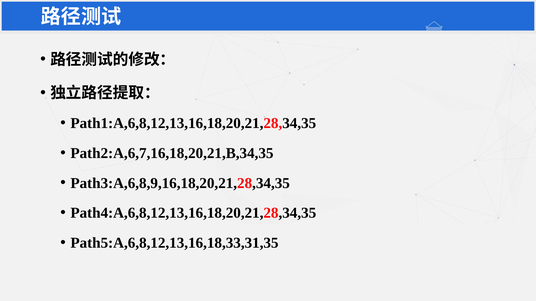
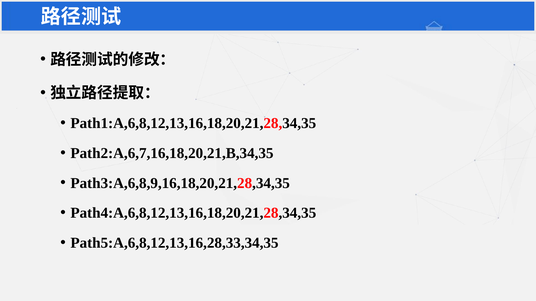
Path5:A,6,8,12,13,16,18,33,31,35: Path5:A,6,8,12,13,16,18,33,31,35 -> Path5:A,6,8,12,13,16,28,33,34,35 (174, 243)
